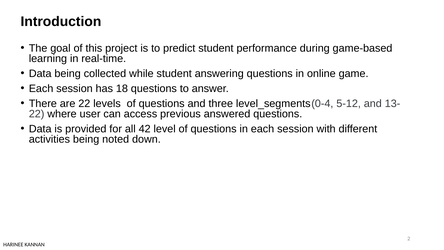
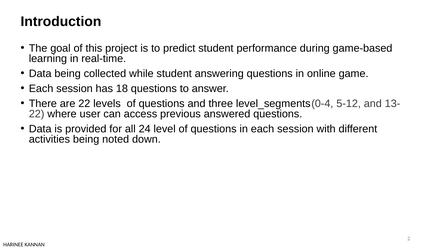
42: 42 -> 24 (145, 129)
